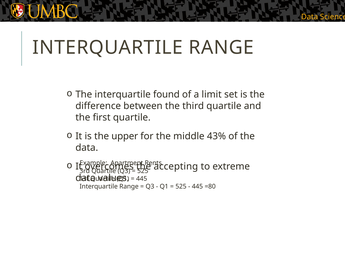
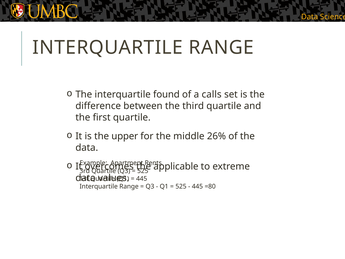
limit: limit -> calls (212, 94)
43%: 43% -> 26% (216, 136)
accepting: accepting -> applicable (176, 166)
